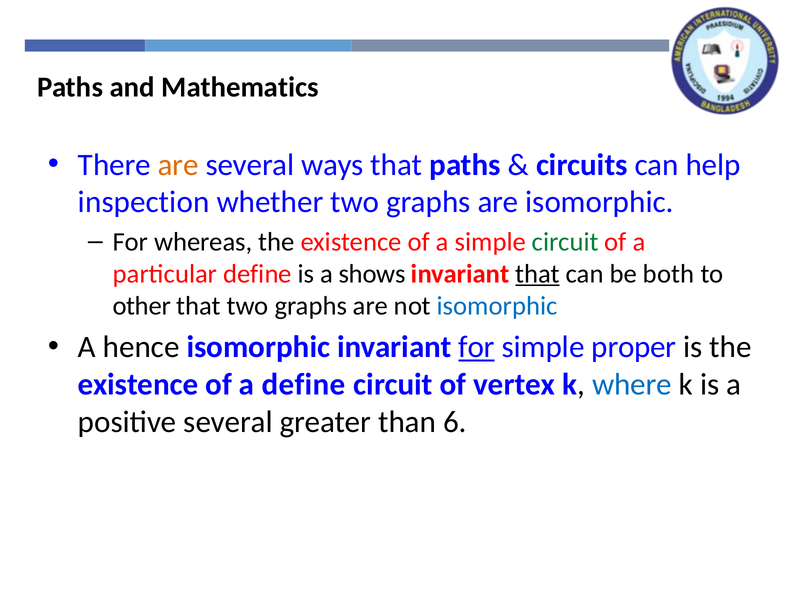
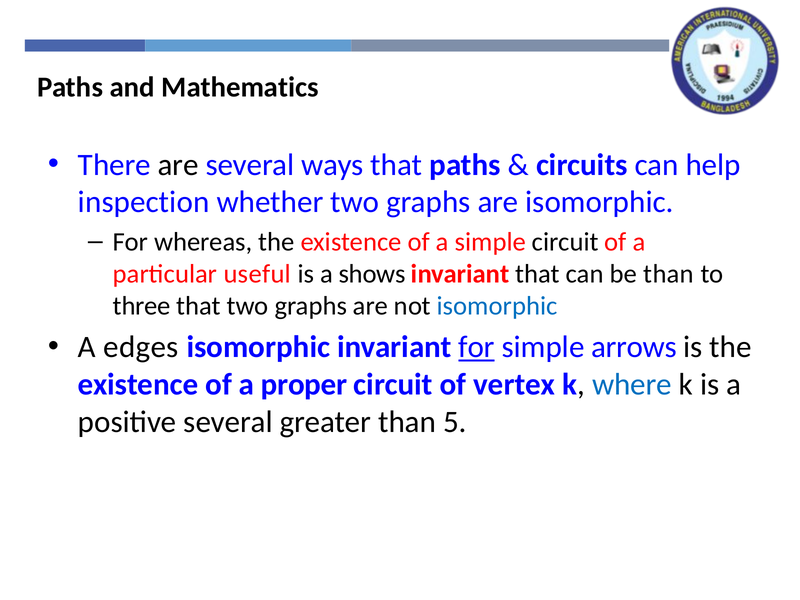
are colour: orange -> black (178, 165)
circuit colour: green -> black (565, 242)
particular define: define -> useful (257, 274)
that underline: present -> none (538, 274)
be both: both -> than (669, 274)
other: other -> three (142, 306)
hence: hence -> edges (141, 347)
proper: proper -> arrows (634, 347)
a define: define -> proper (304, 384)
6: 6 -> 5 (455, 422)
